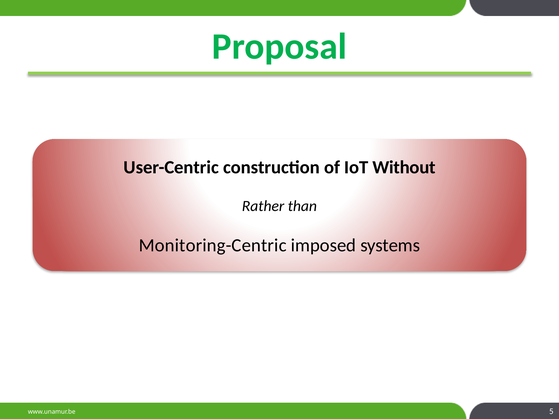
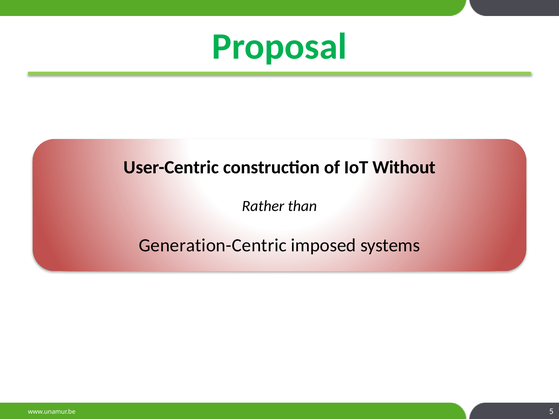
Monitoring-Centric: Monitoring-Centric -> Generation-Centric (213, 246)
